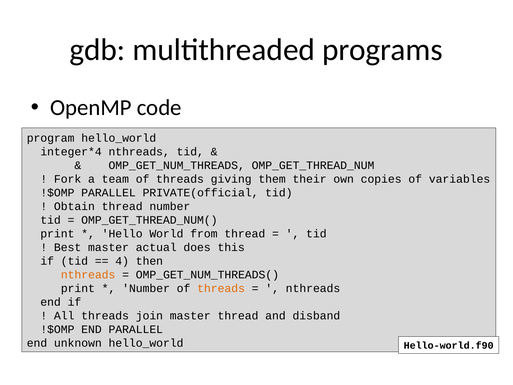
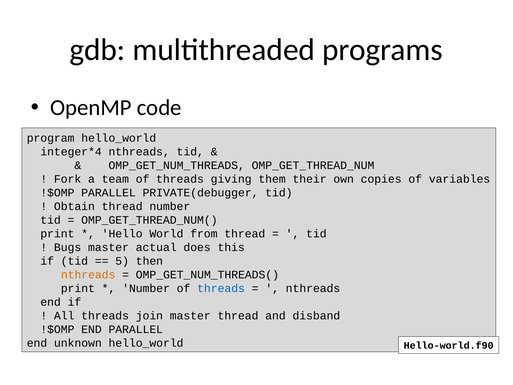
PRIVATE(official: PRIVATE(official -> PRIVATE(debugger (201, 193)
Best: Best -> Bugs (68, 247)
4: 4 -> 5 (122, 261)
threads colour: orange -> blue (221, 288)
